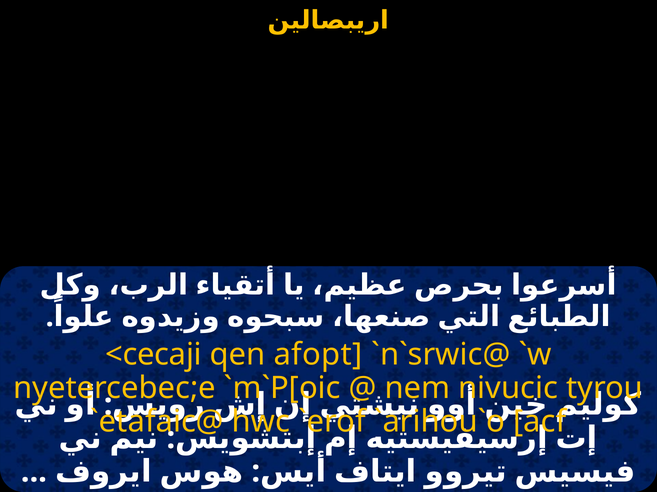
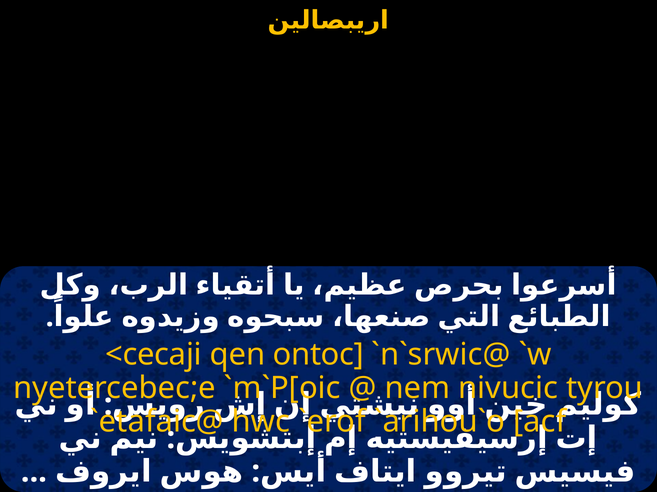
afopt: afopt -> ontoc (318, 355)
